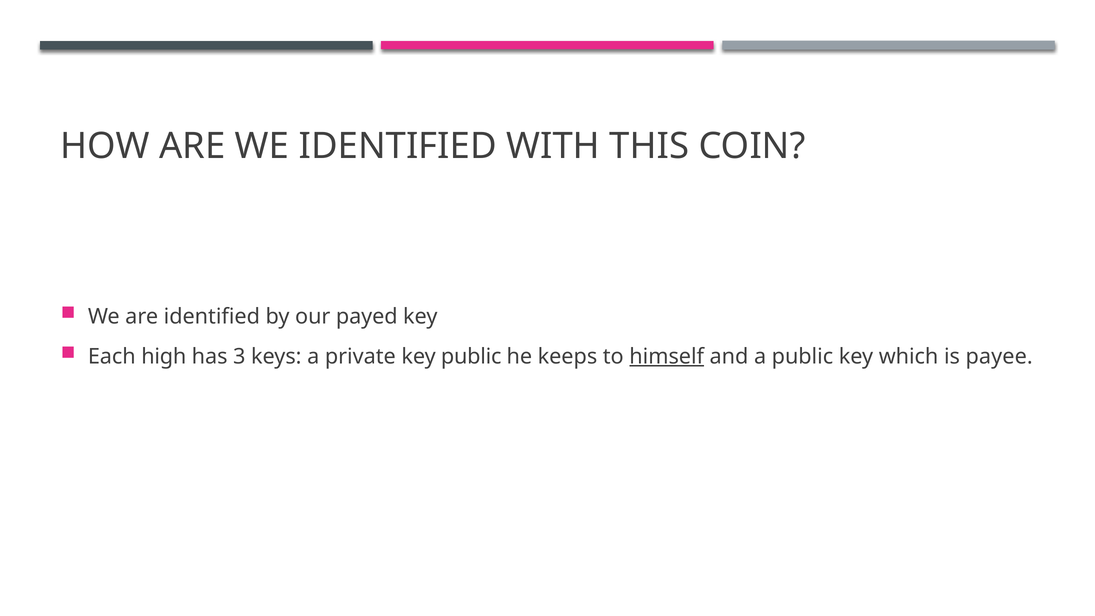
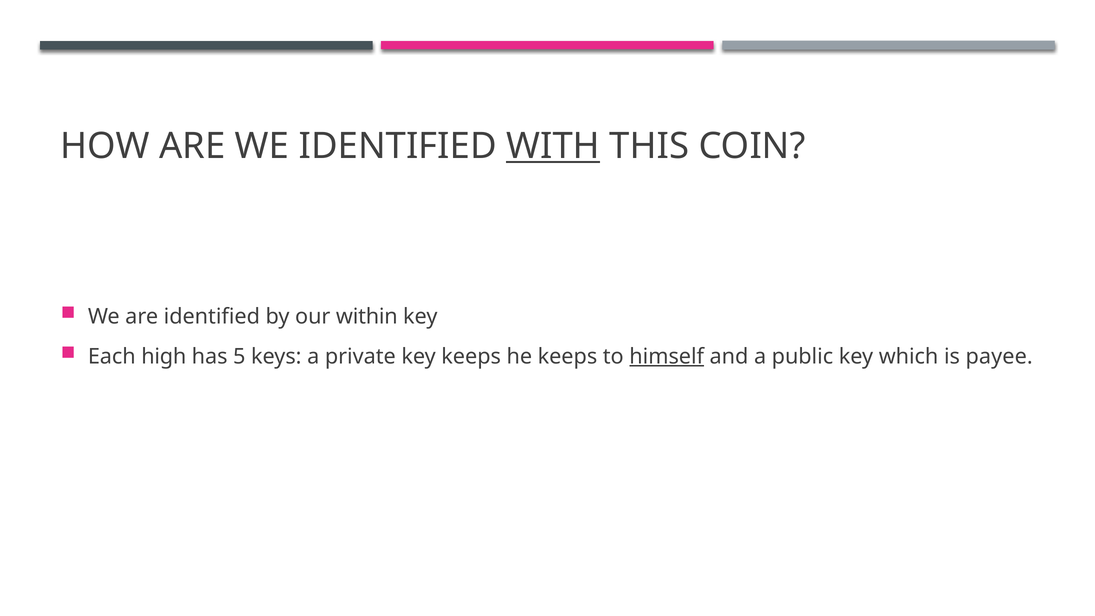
WITH underline: none -> present (553, 146)
payed: payed -> within (367, 317)
3: 3 -> 5 (239, 356)
key public: public -> keeps (471, 356)
